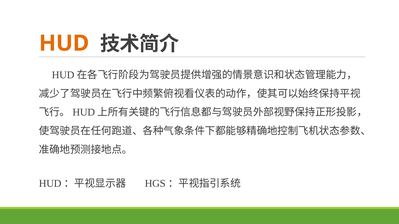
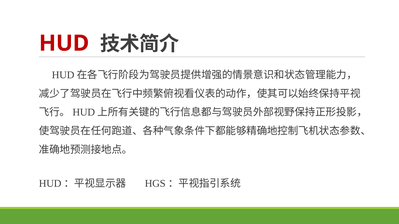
HUD colour: orange -> red (64, 43)
